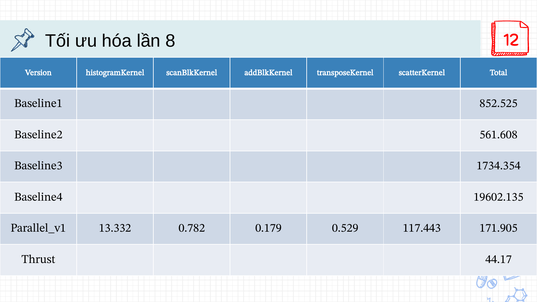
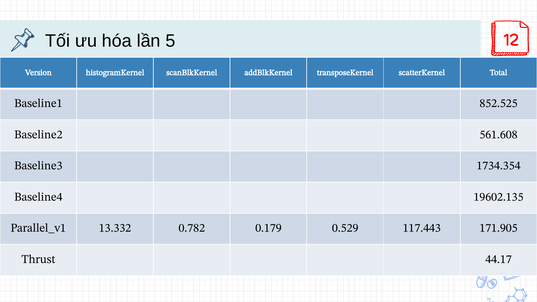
8: 8 -> 5 (171, 41)
